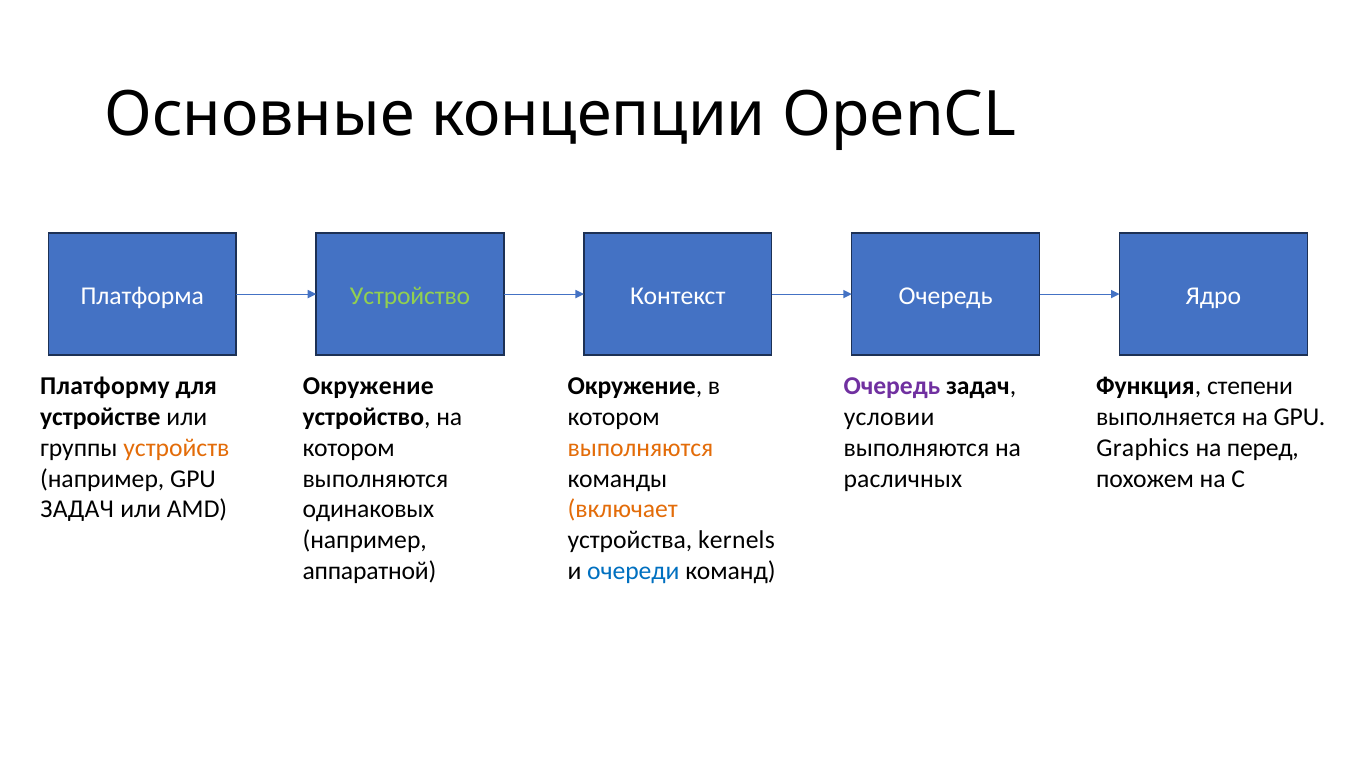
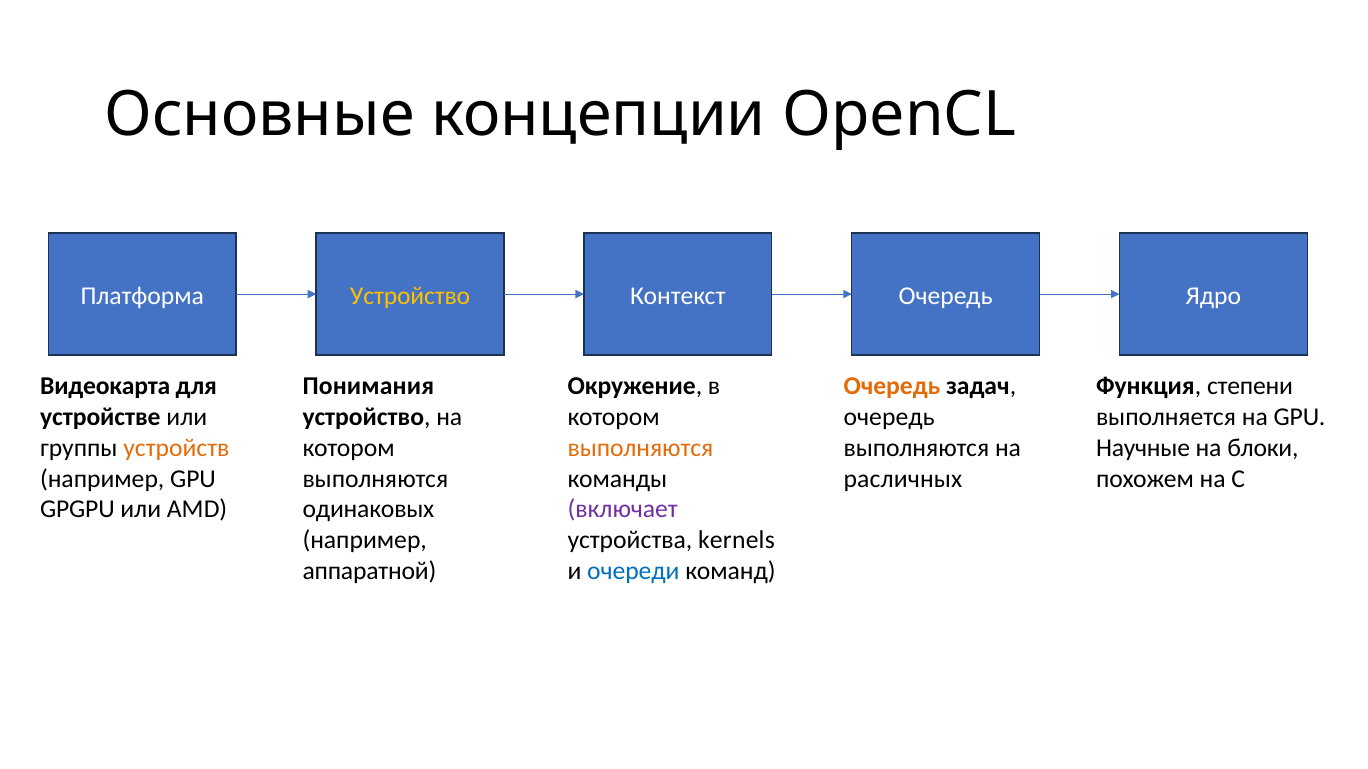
Устройство colour: light green -> yellow (410, 296)
Платформу: Платформу -> Видеокарта (105, 387)
Окружение: Окружение -> Понимания (368, 387)
Очередь colour: purple -> orange (892, 387)
условии: условии -> очередь (889, 417)
Graphics: Graphics -> Научные (1143, 448)
перед: перед -> блоки (1263, 448)
ЗАДАЧ: ЗАДАЧ -> GPGPU (77, 510)
включает colour: orange -> purple (623, 510)
